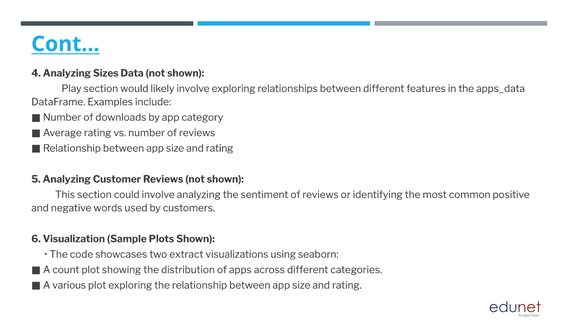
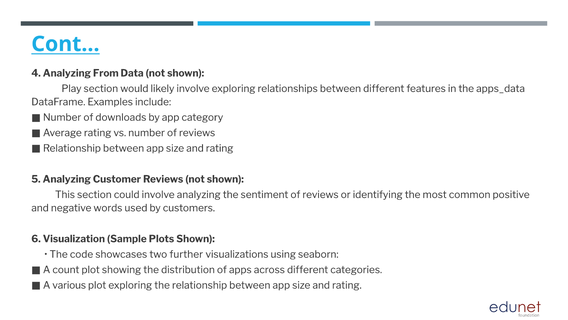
Sizes: Sizes -> From (106, 73)
extract: extract -> further (186, 254)
